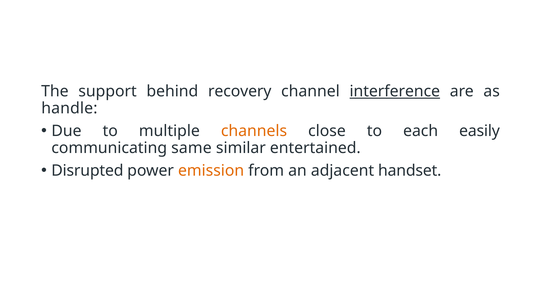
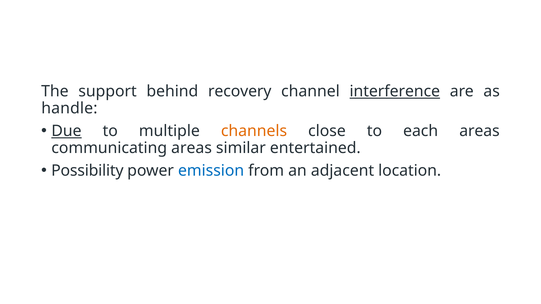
Due underline: none -> present (66, 131)
each easily: easily -> areas (479, 131)
communicating same: same -> areas (192, 148)
Disrupted: Disrupted -> Possibility (87, 171)
emission colour: orange -> blue (211, 171)
handset: handset -> location (410, 171)
